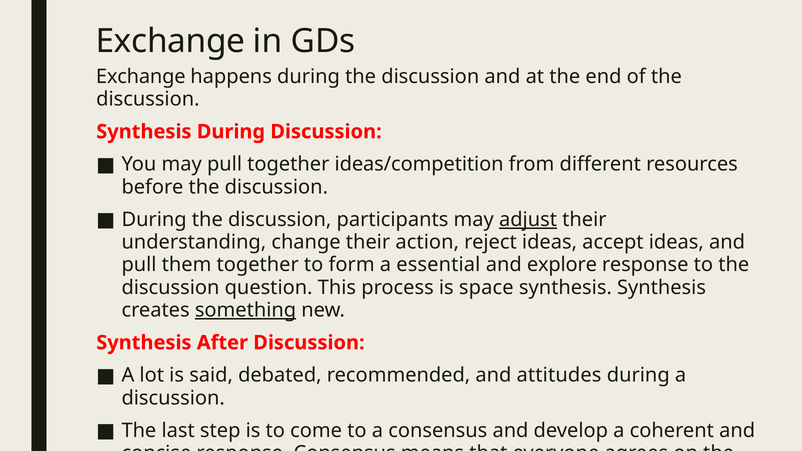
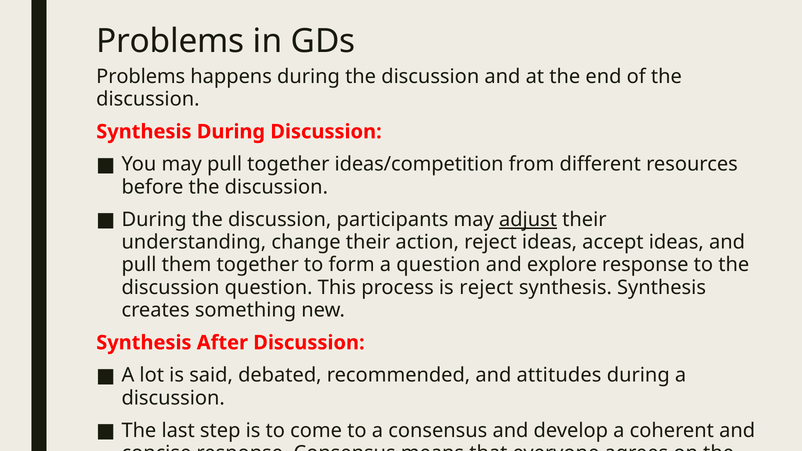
Exchange: Exchange -> Problems (170, 41)
Exchange: Exchange -> Problems (141, 76)
a essential: essential -> question (438, 265)
is space: space -> reject (486, 287)
something underline: present -> none (246, 310)
